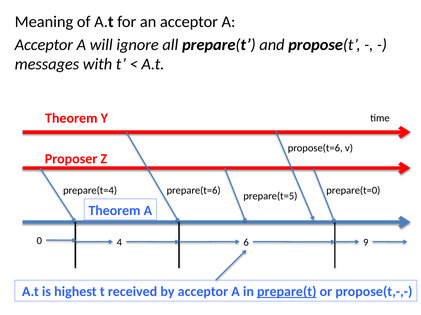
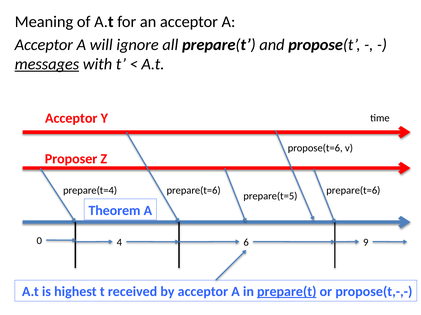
messages underline: none -> present (47, 64)
Theorem: Theorem -> Acceptor (71, 118)
prepare(t=0: prepare(t=0 -> prepare(t=6 (353, 191)
